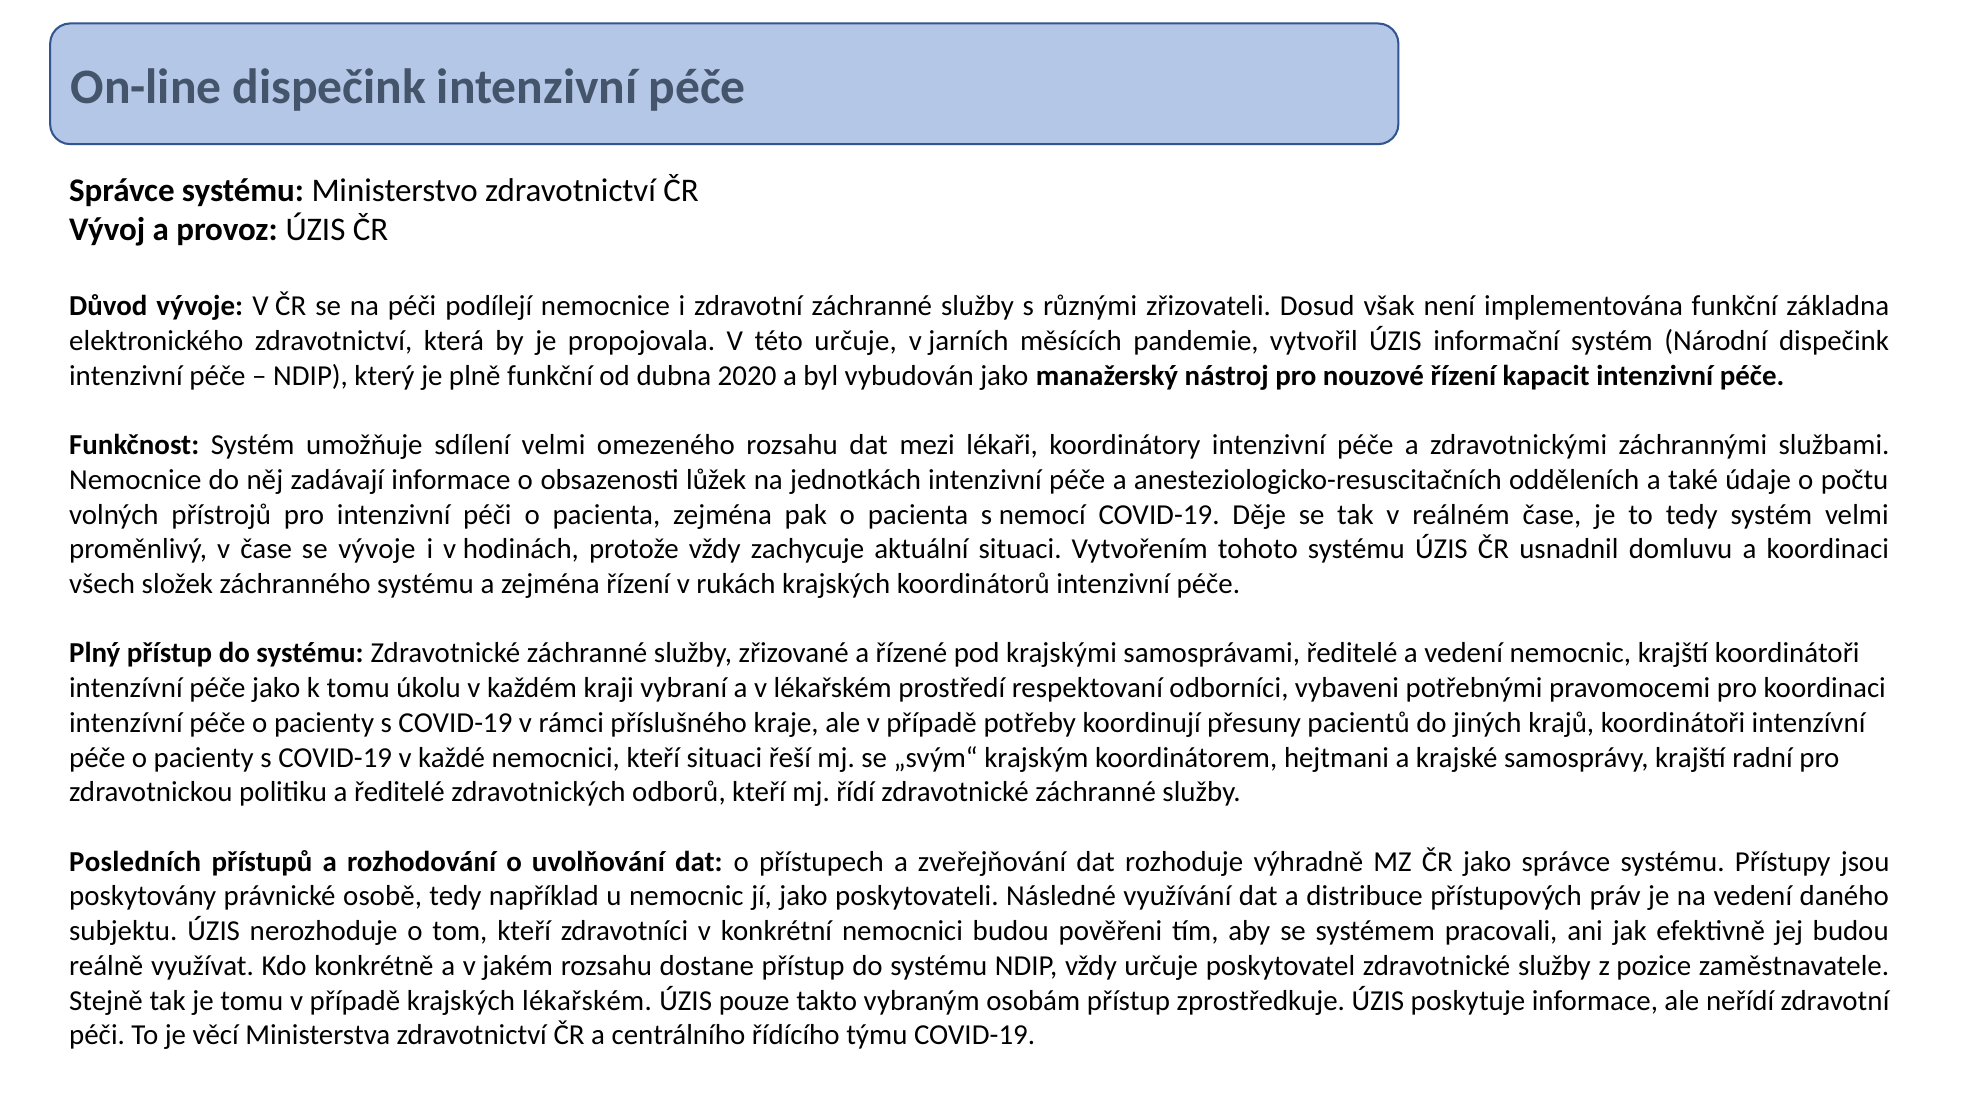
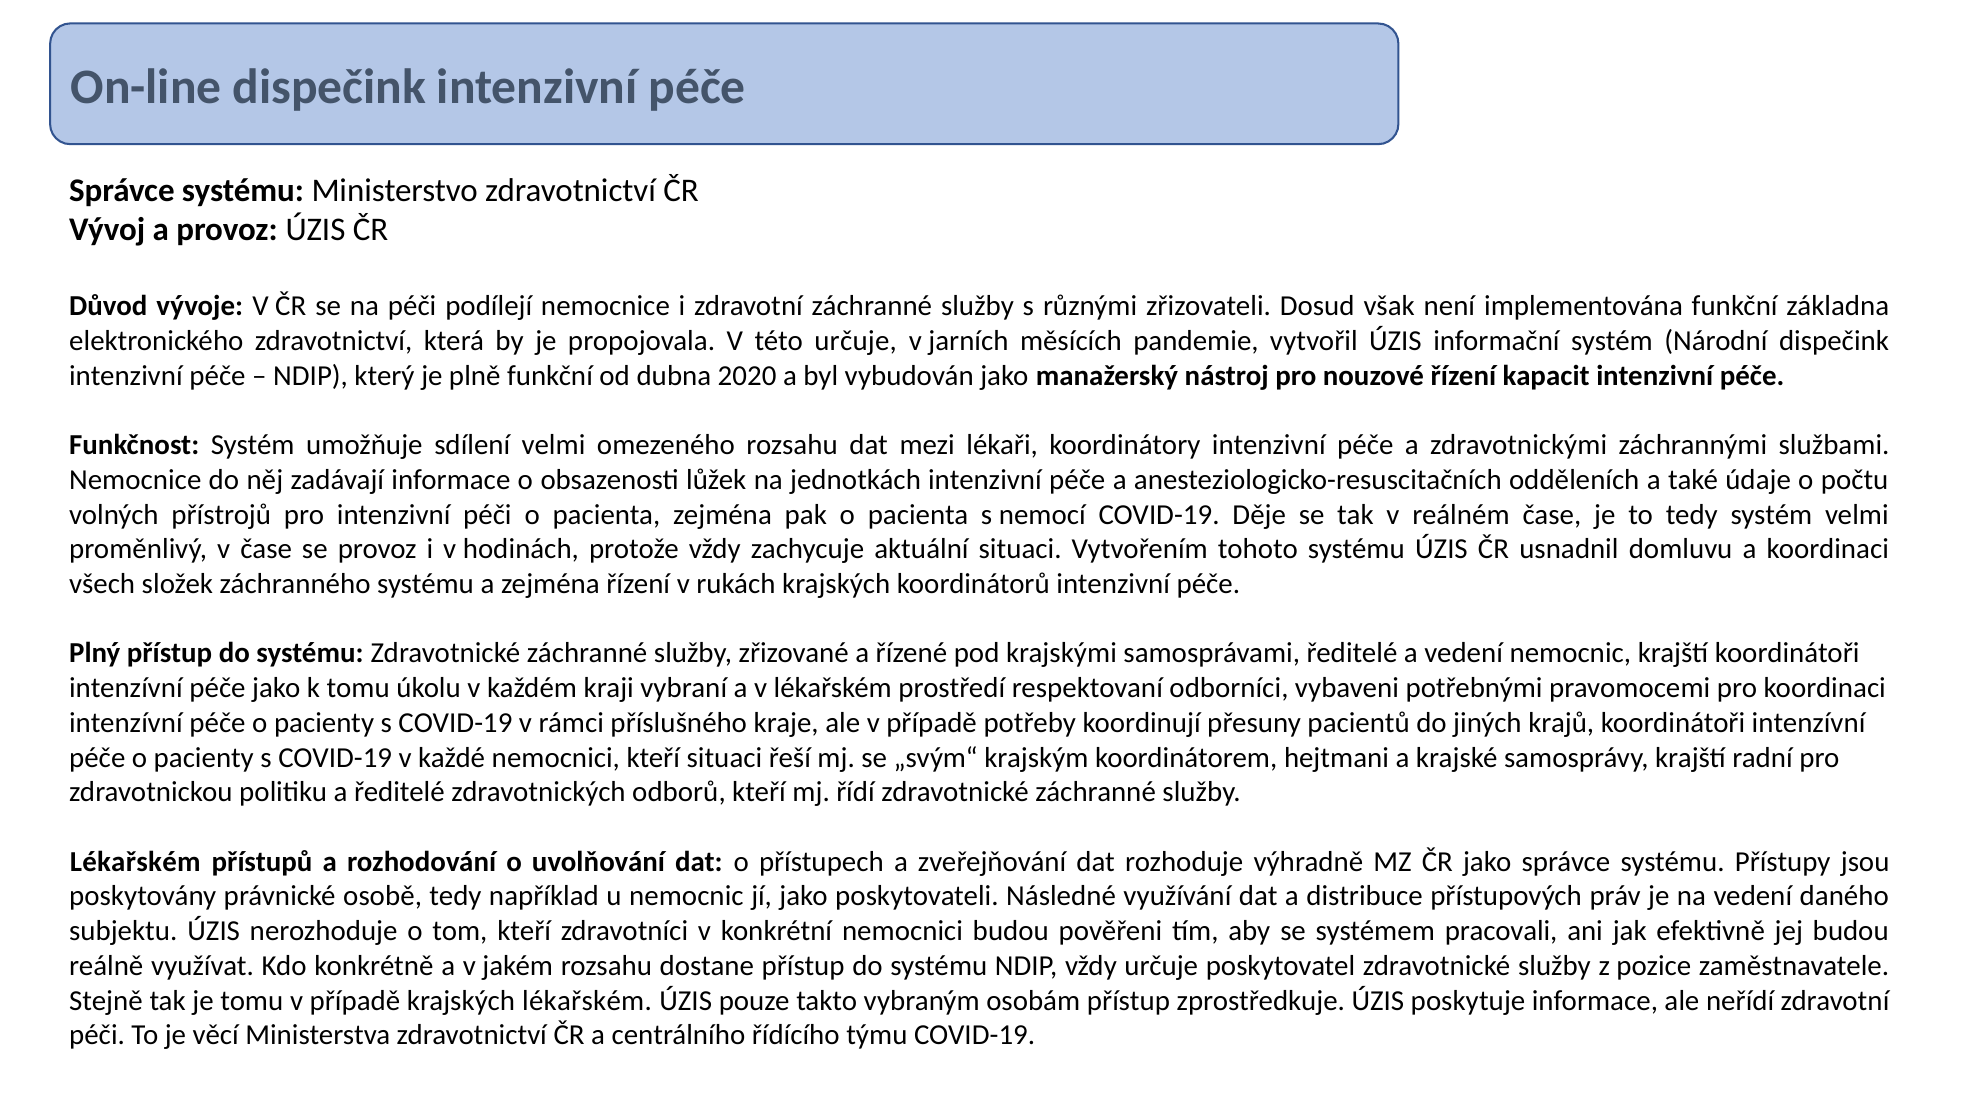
se vývoje: vývoje -> provoz (377, 549)
Posledních: Posledních -> Lékařském (135, 862)
